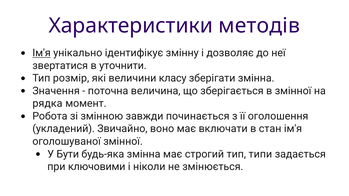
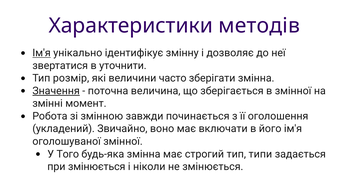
класу: класу -> часто (173, 78)
Значення underline: none -> present (56, 91)
рядка: рядка -> змінні (48, 104)
стан: стан -> його (270, 129)
Бути: Бути -> Того (68, 154)
при ключовими: ключовими -> змінюється (97, 167)
